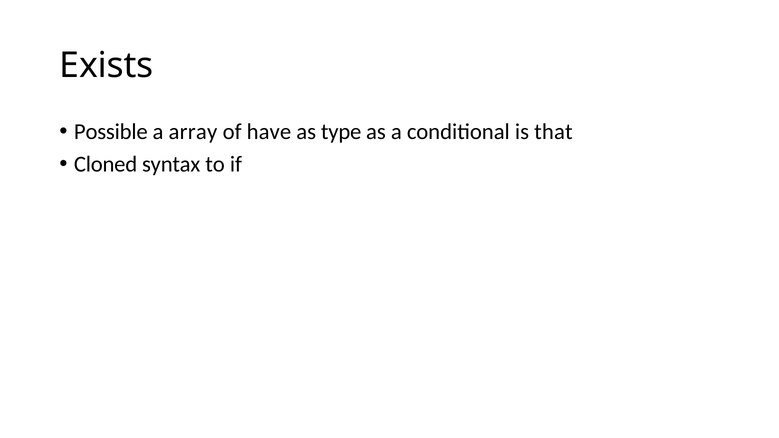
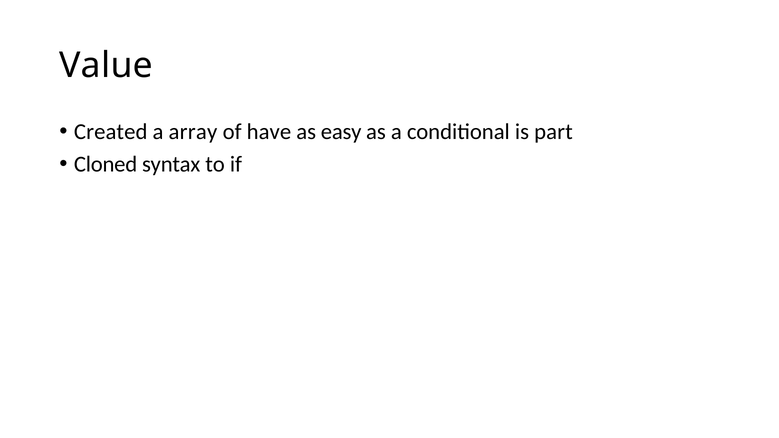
Exists: Exists -> Value (106, 65)
Possible: Possible -> Created (111, 132)
type: type -> easy (341, 132)
that: that -> part (553, 132)
